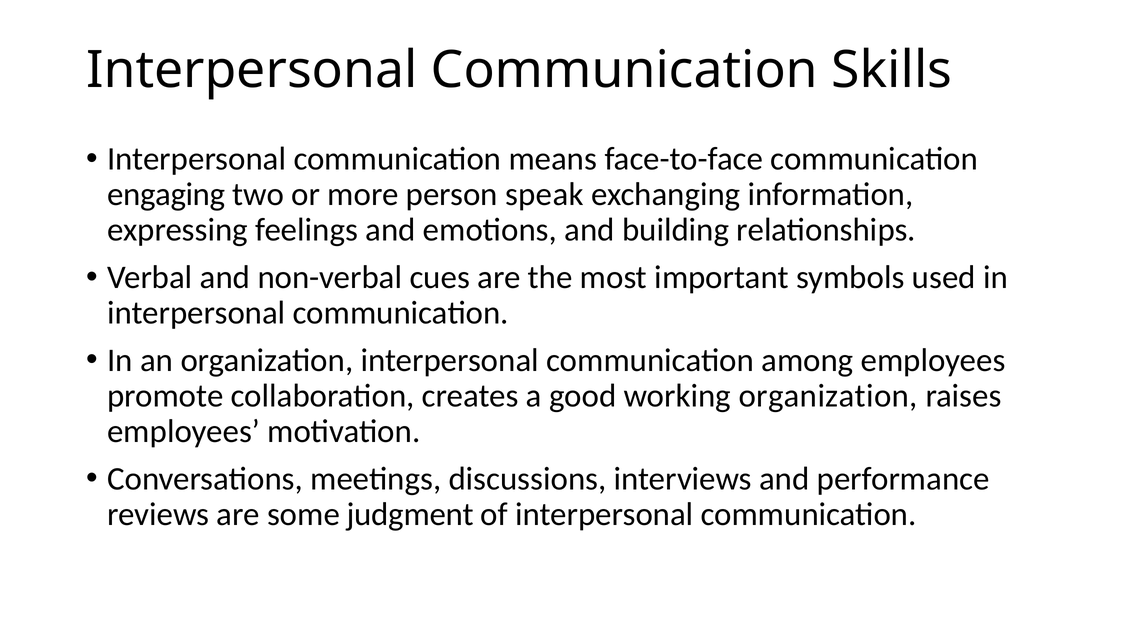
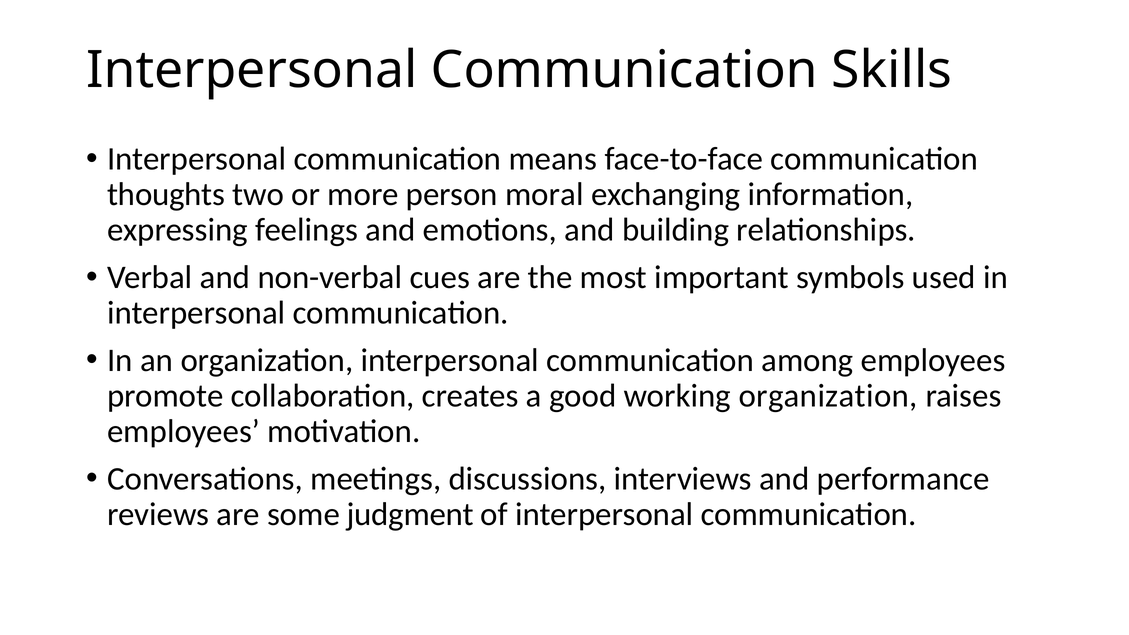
engaging: engaging -> thoughts (166, 195)
speak: speak -> moral (544, 195)
